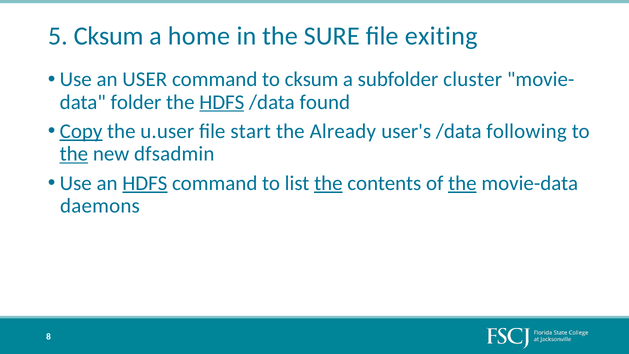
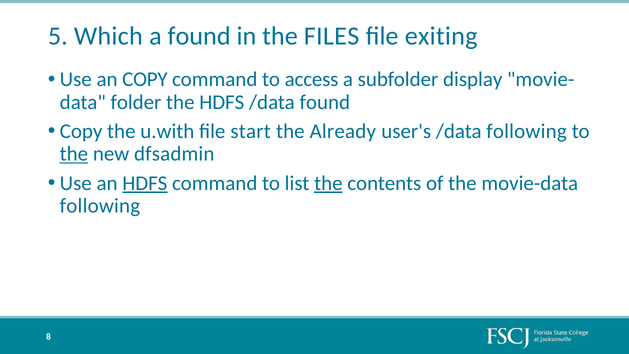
5 Cksum: Cksum -> Which (108, 36)
a home: home -> found (199, 36)
SURE: SURE -> FILES (332, 36)
an USER: USER -> COPY (145, 79)
to cksum: cksum -> access (312, 79)
cluster: cluster -> display (473, 79)
HDFS underline: present -> none (222, 102)
Copy underline: present -> none (81, 131)
u.user: u.user -> u.with (167, 131)
the underline: present -> none (462, 183)
daemons: daemons -> following (100, 206)
